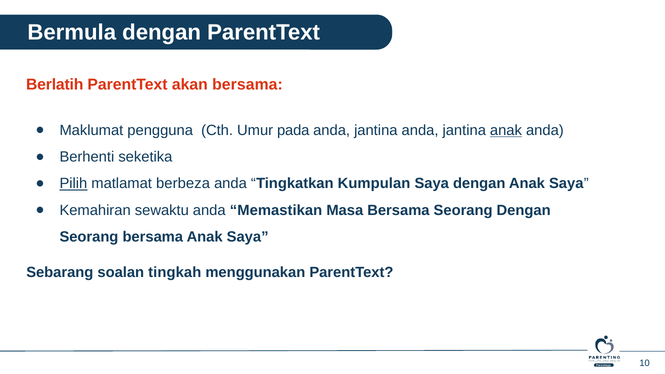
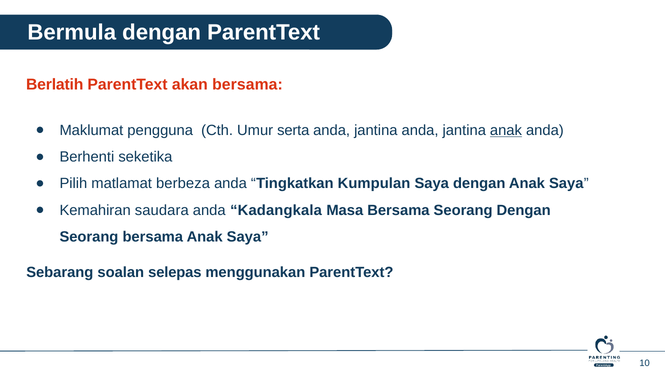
pada: pada -> serta (293, 130)
Pilih underline: present -> none (73, 184)
sewaktu: sewaktu -> saudara (162, 210)
Memastikan: Memastikan -> Kadangkala (276, 210)
tingkah: tingkah -> selepas (175, 273)
